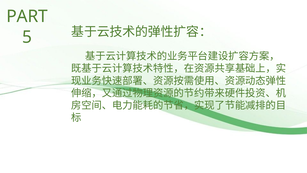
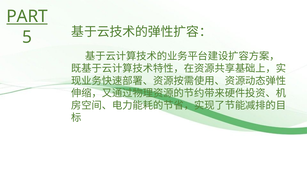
PART underline: none -> present (27, 16)
